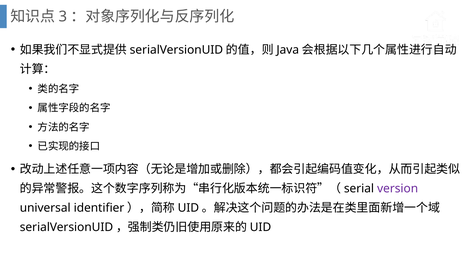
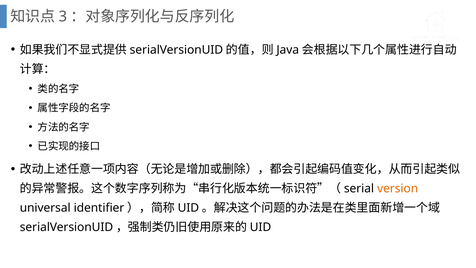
version colour: purple -> orange (398, 188)
